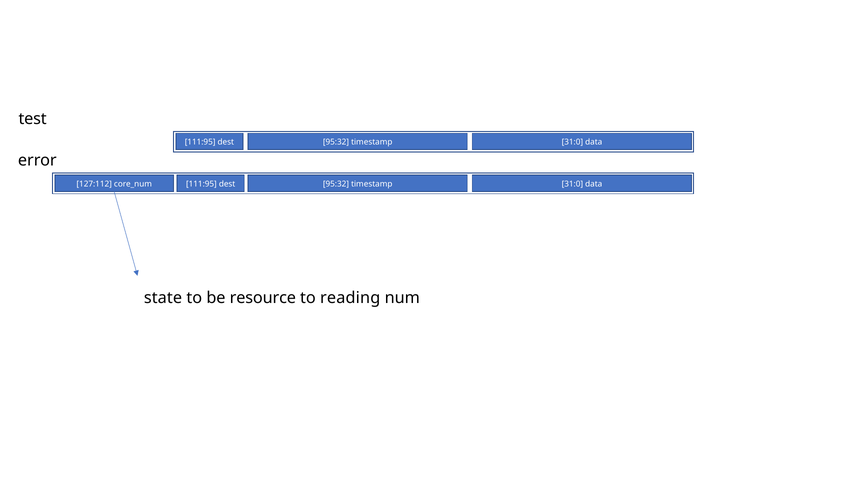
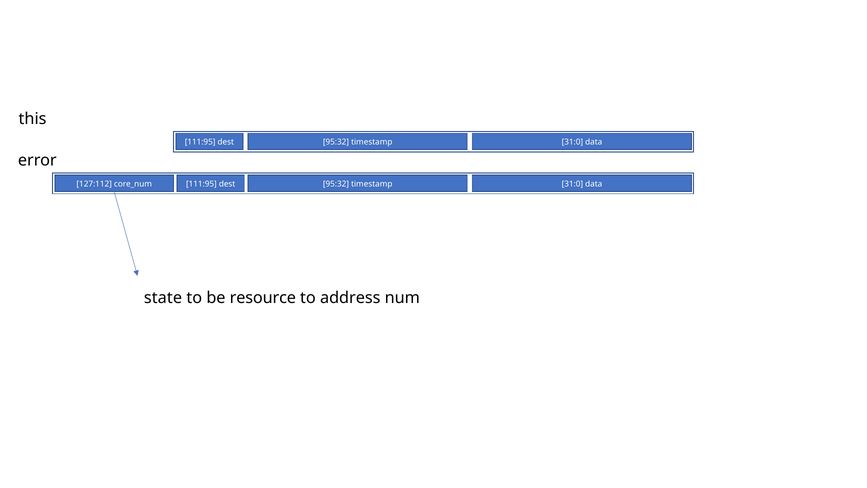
test: test -> this (33, 119)
reading: reading -> address (350, 298)
